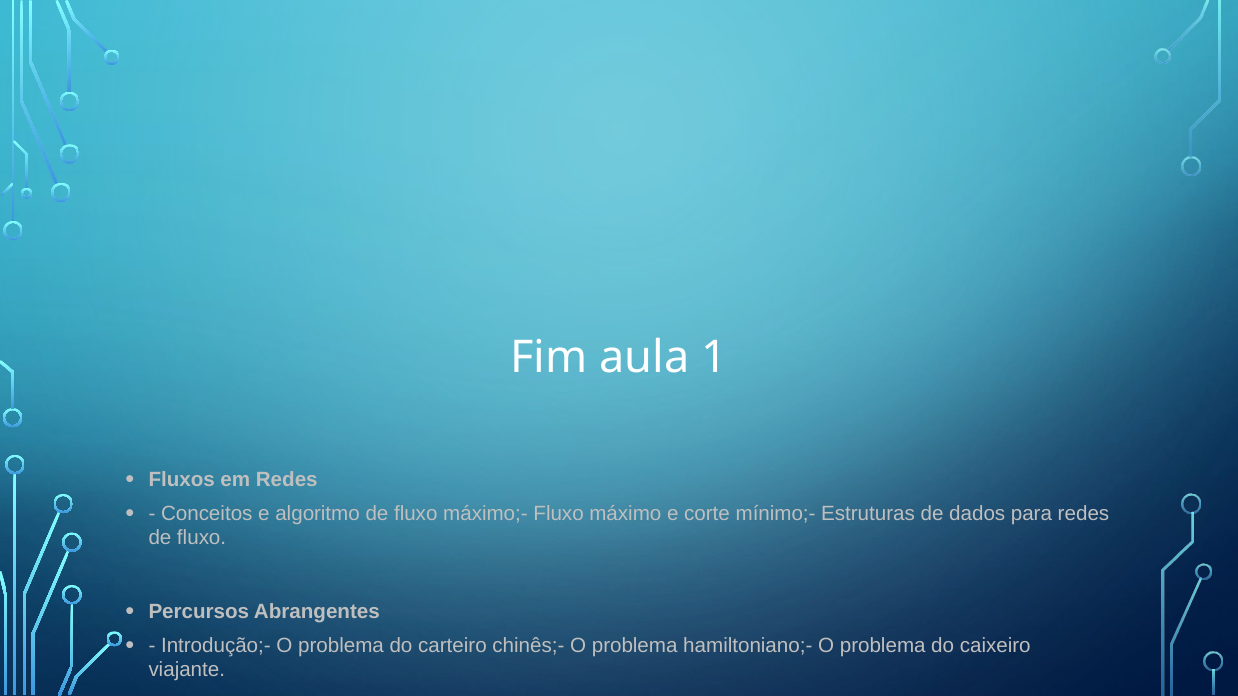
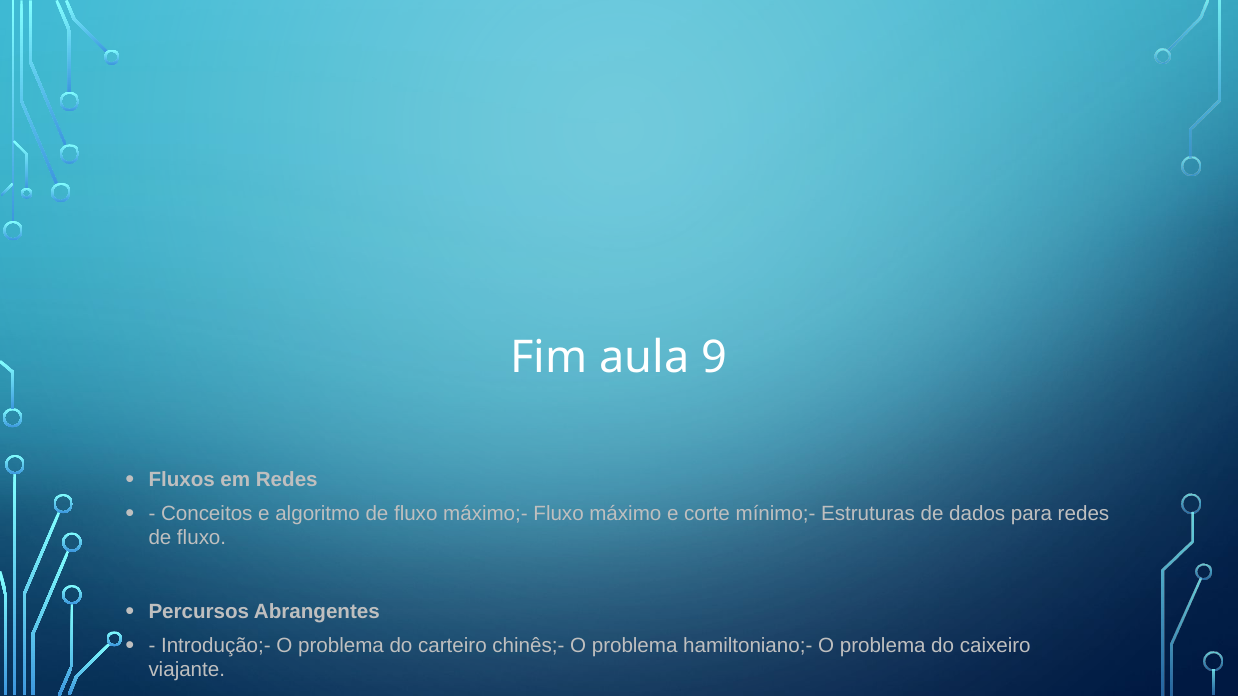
1: 1 -> 9 (714, 358)
